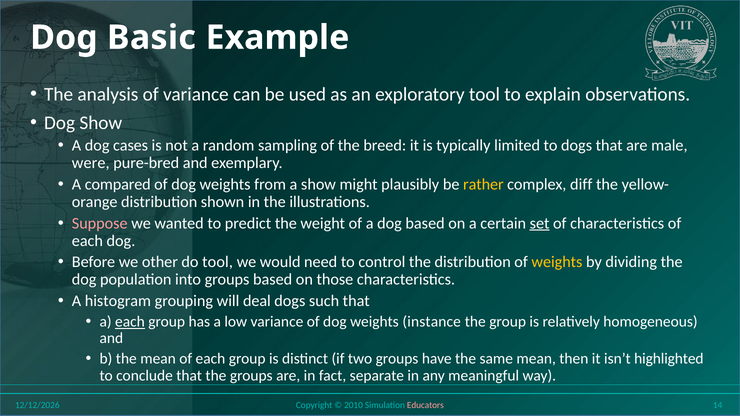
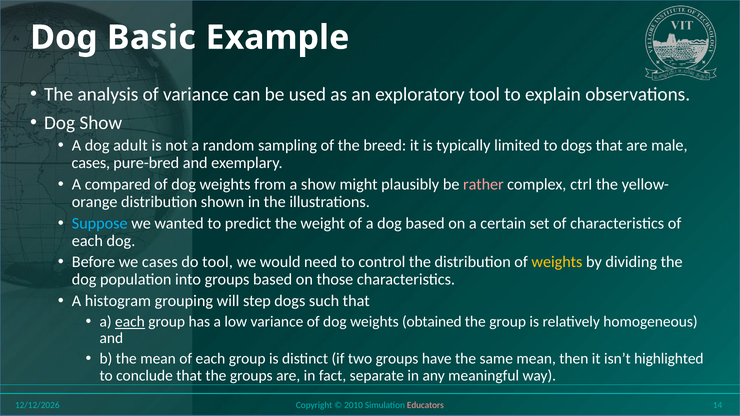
cases: cases -> adult (130, 146)
were: were -> cases (91, 163)
rather colour: yellow -> pink (483, 185)
diff: diff -> ctrl (581, 185)
Suppose colour: pink -> light blue (100, 223)
set underline: present -> none (540, 223)
we other: other -> cases (160, 262)
deal: deal -> step (257, 301)
instance: instance -> obtained (432, 322)
